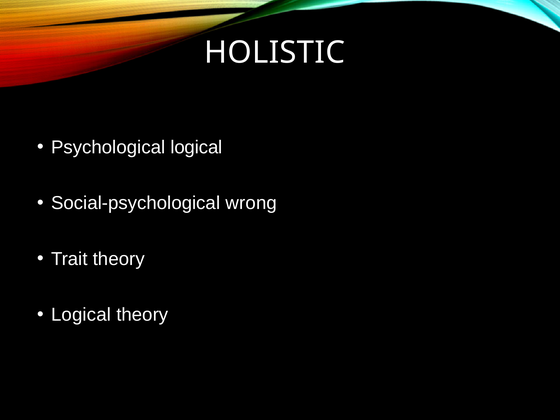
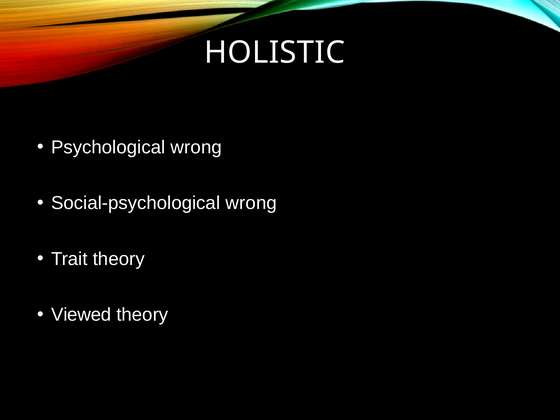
Psychological logical: logical -> wrong (196, 147)
Logical: Logical -> Viewed (81, 315)
